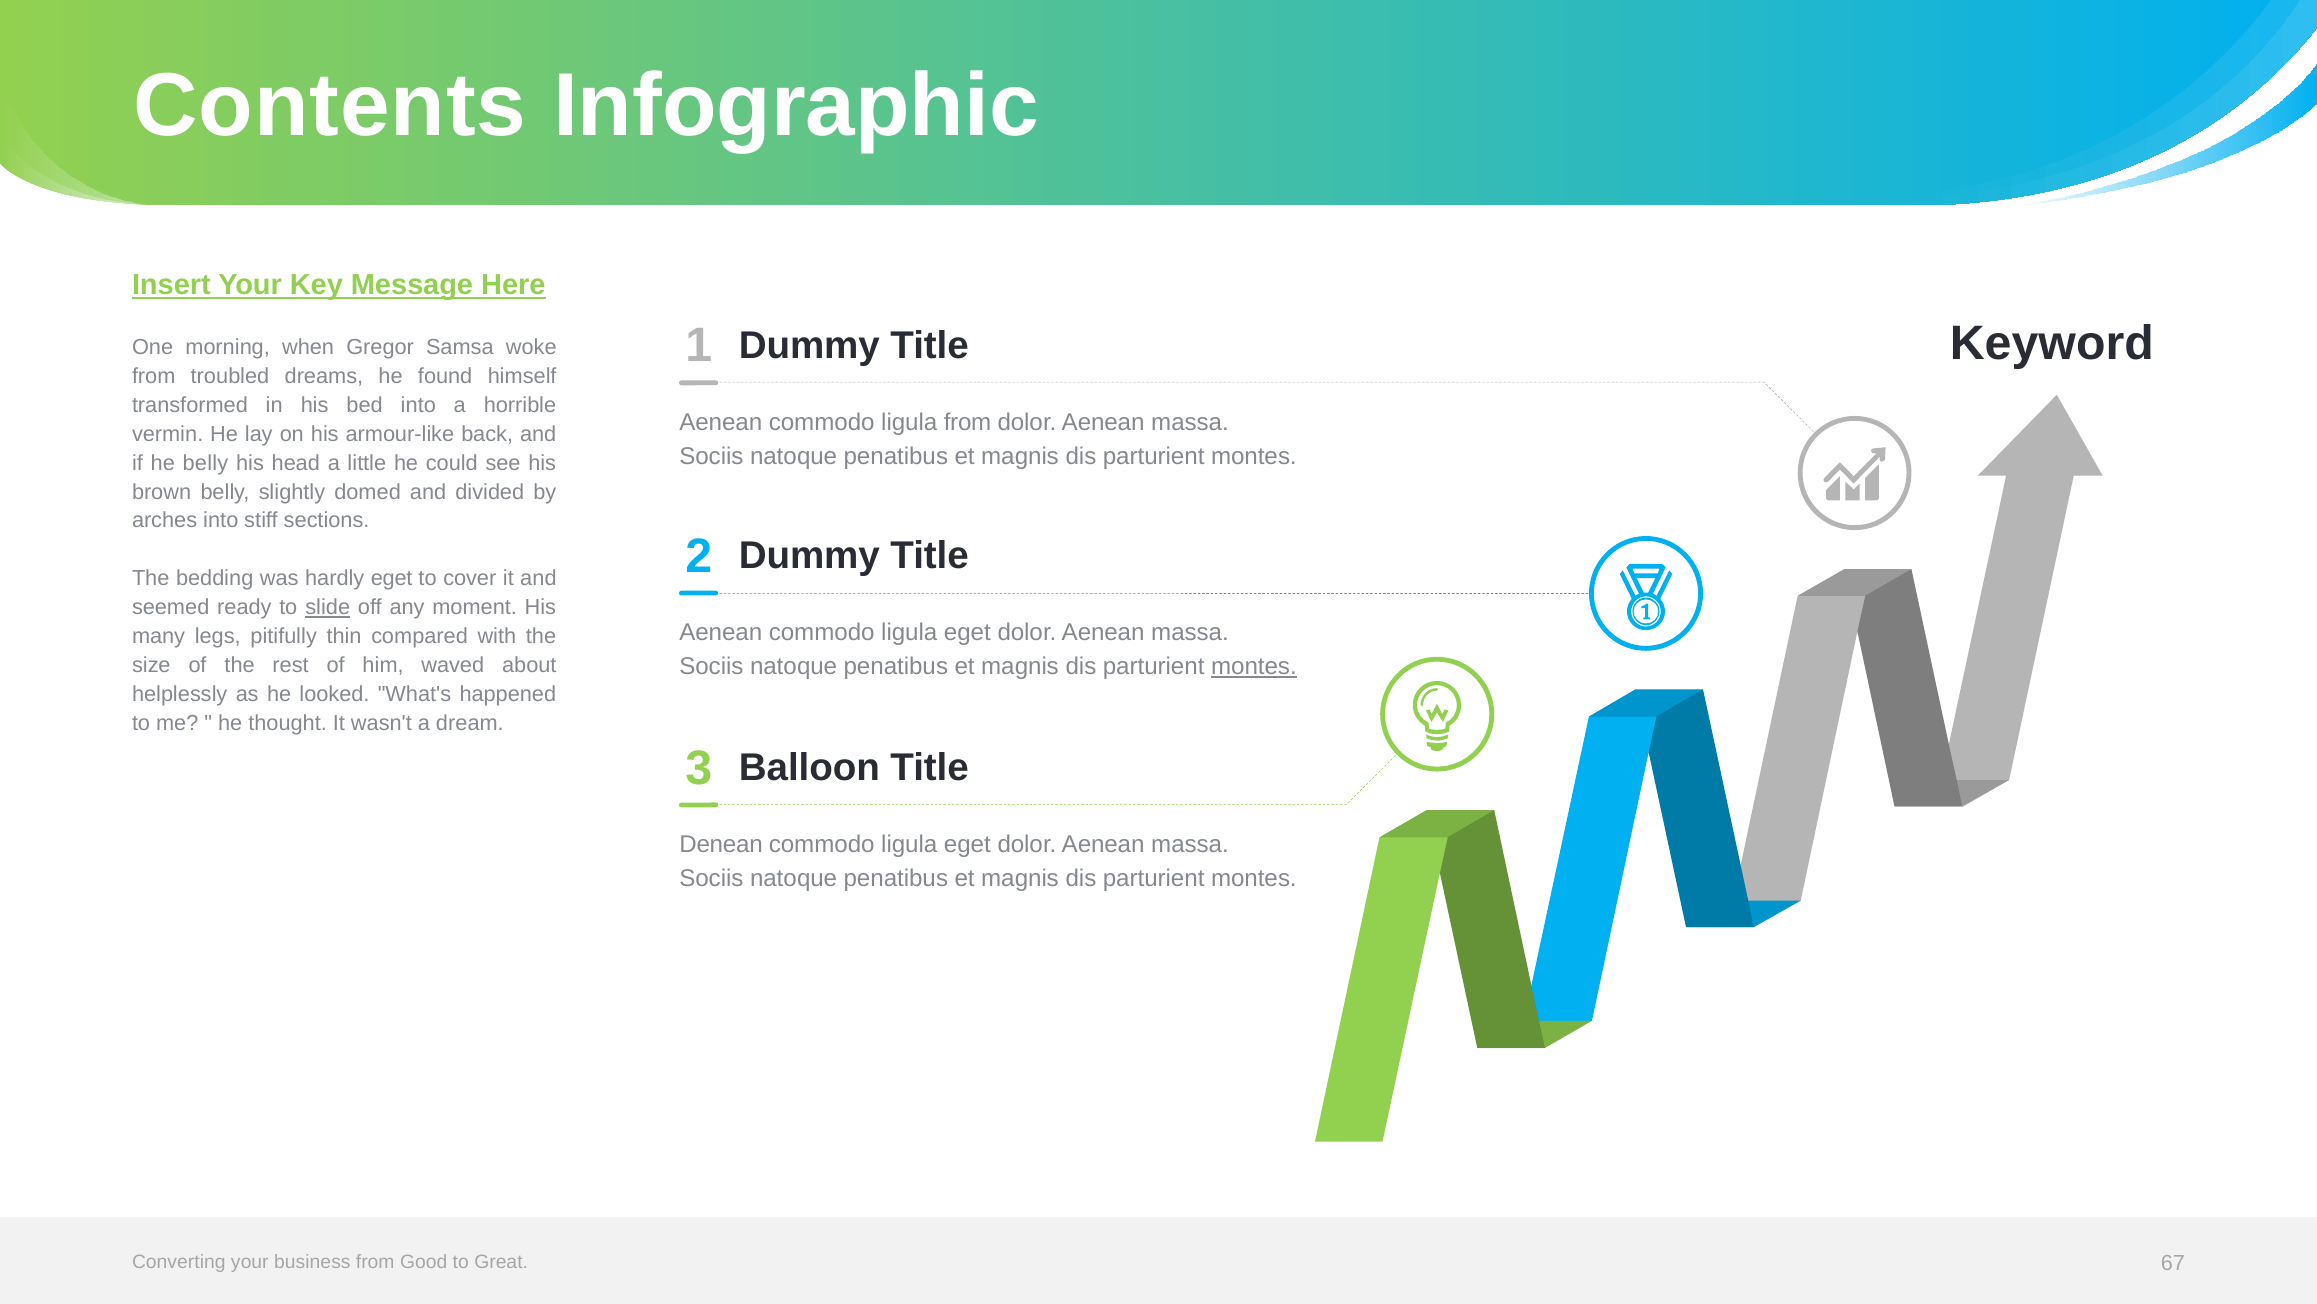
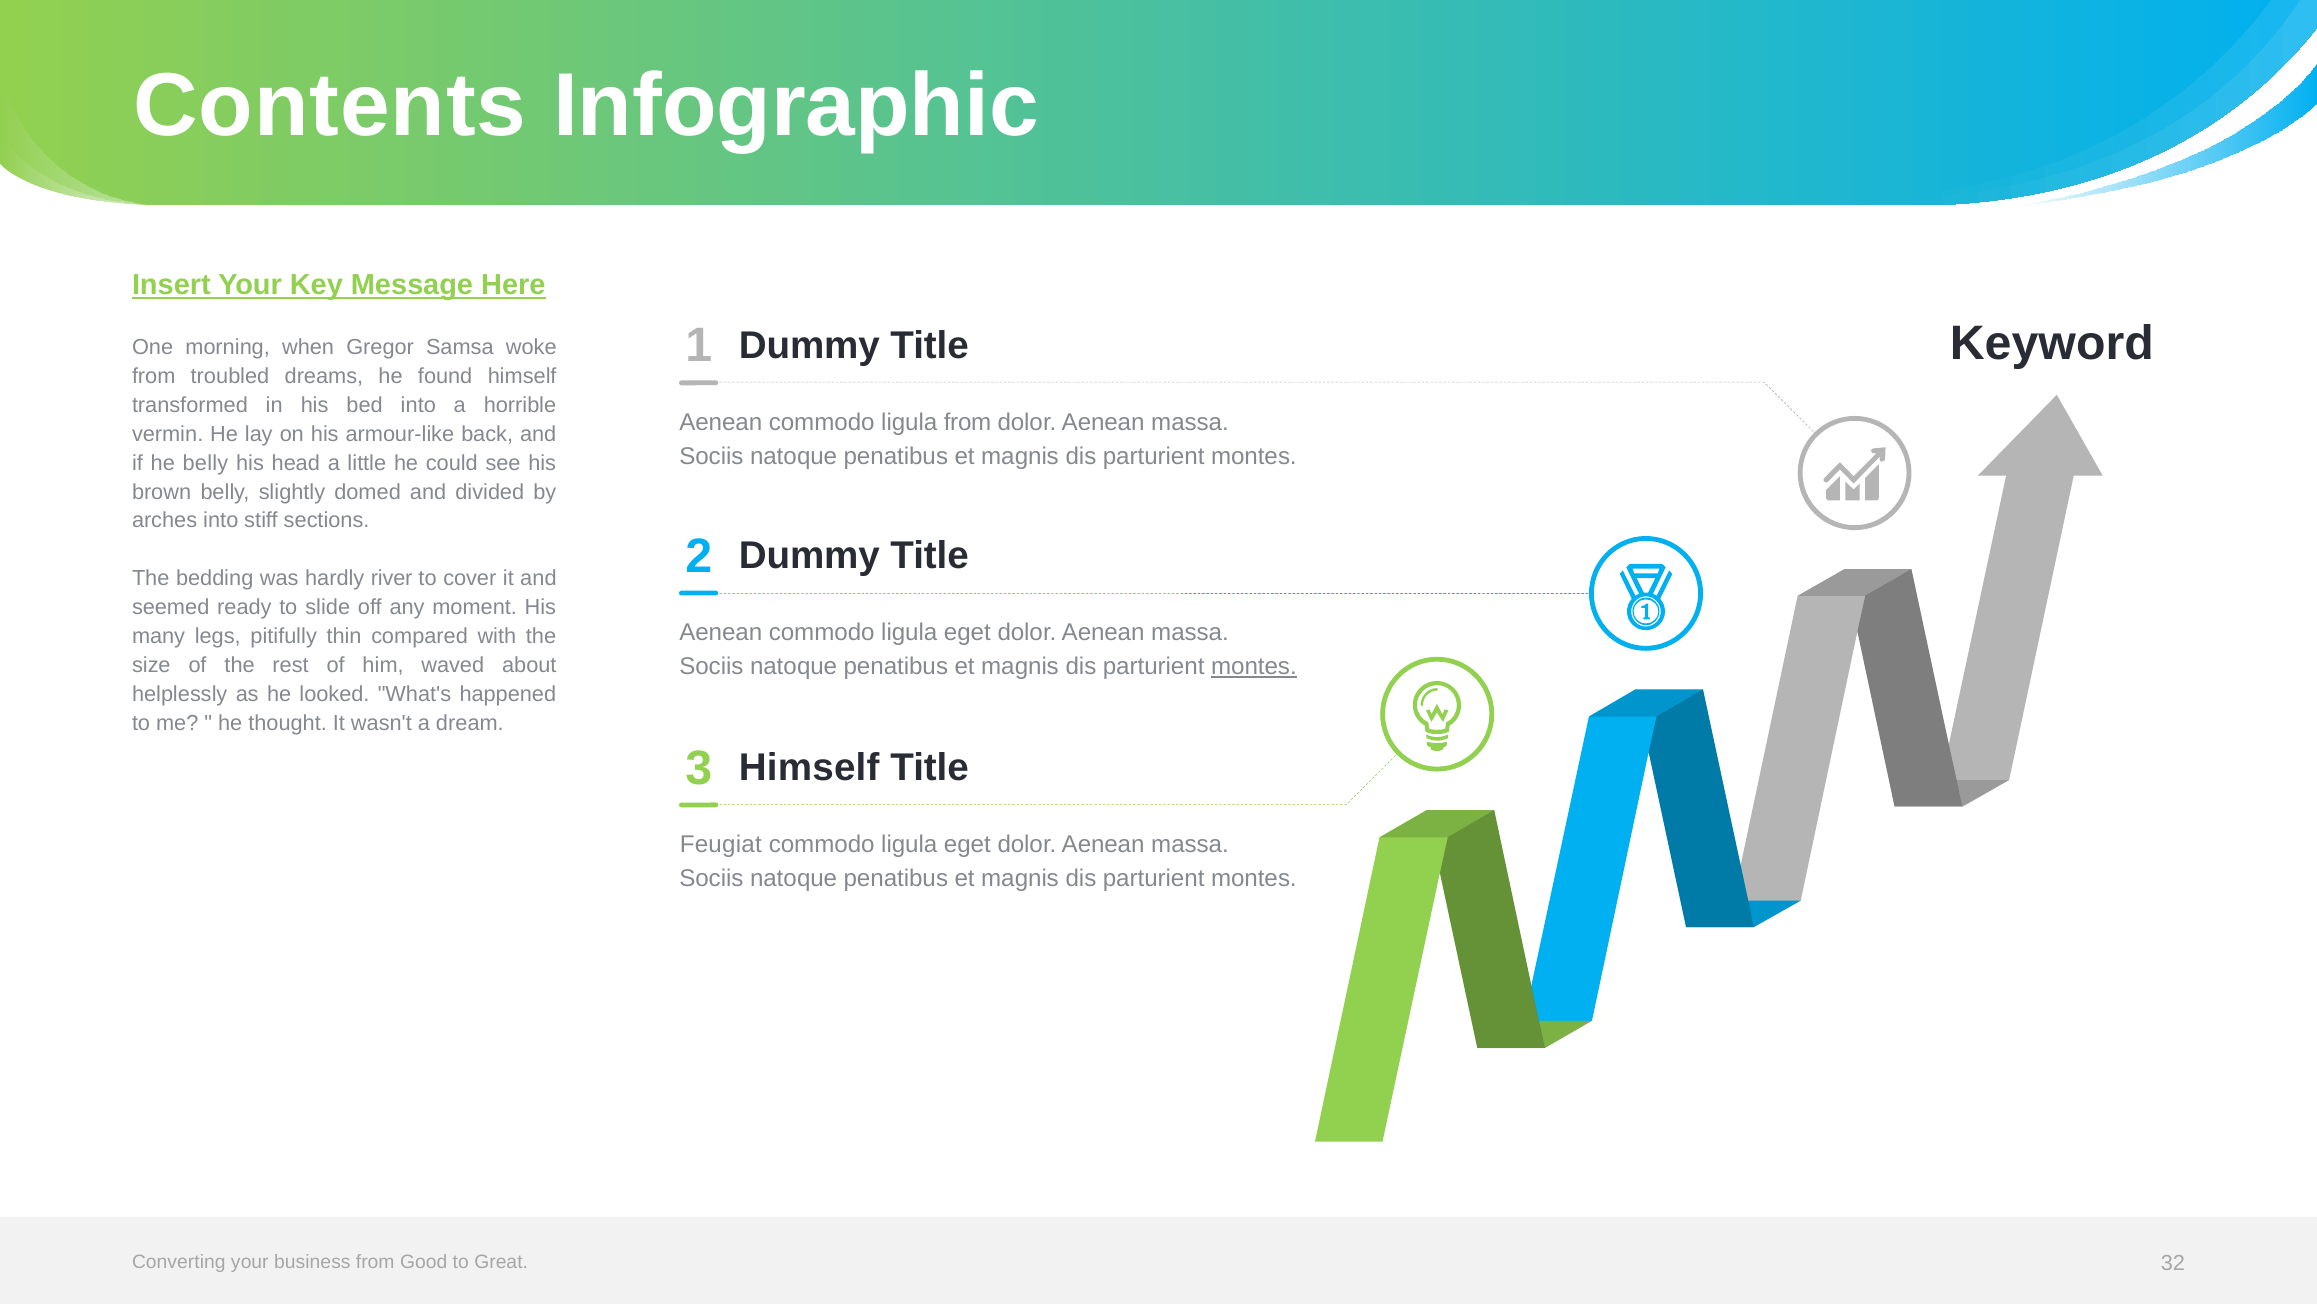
hardly eget: eget -> river (392, 578)
slide underline: present -> none (328, 607)
Balloon: Balloon -> Himself (809, 767)
Denean: Denean -> Feugiat (721, 844)
67: 67 -> 32 (2173, 1263)
